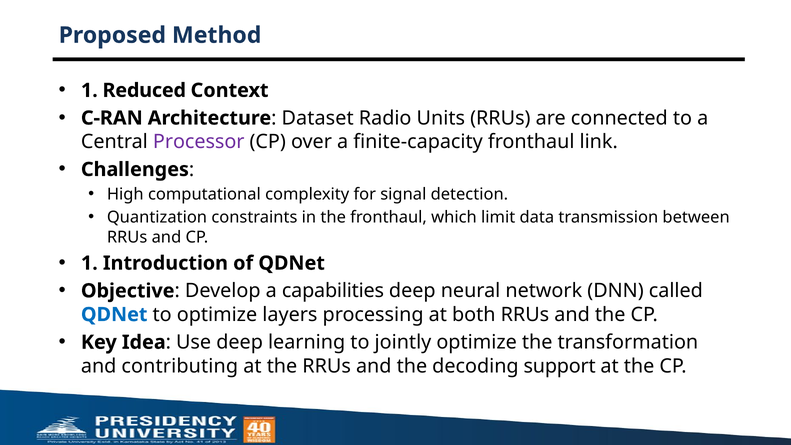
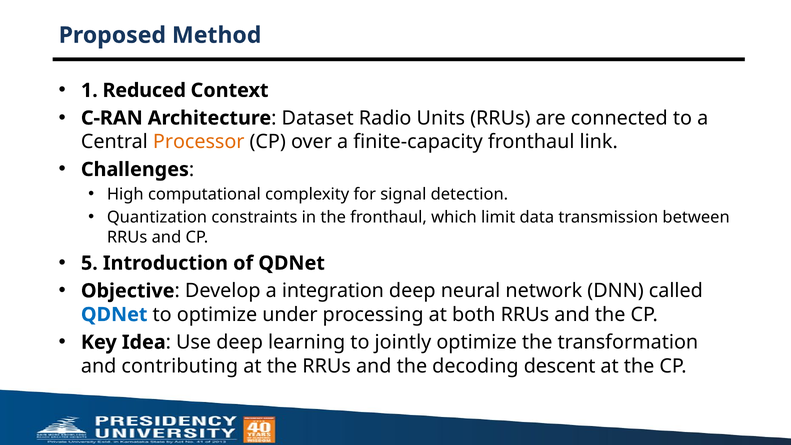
Processor colour: purple -> orange (199, 142)
1: 1 -> 5 (89, 263)
capabilities: capabilities -> integration (333, 291)
layers: layers -> under (290, 315)
support: support -> descent (560, 366)
